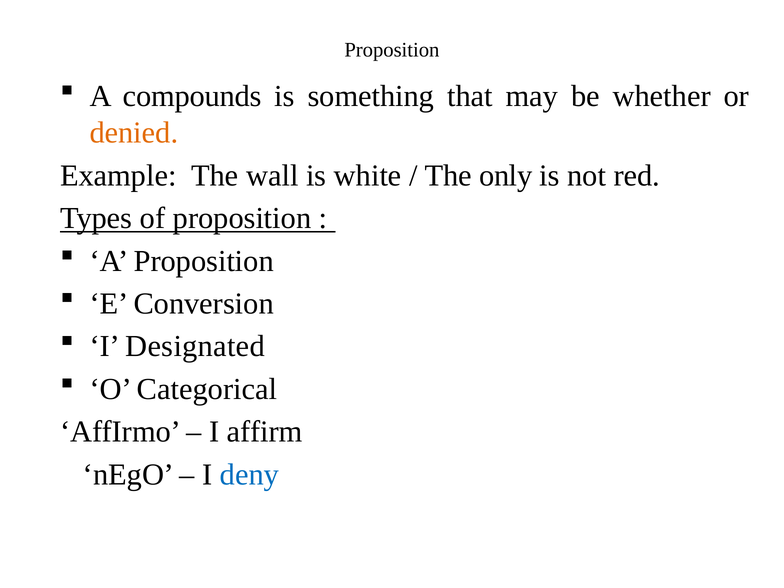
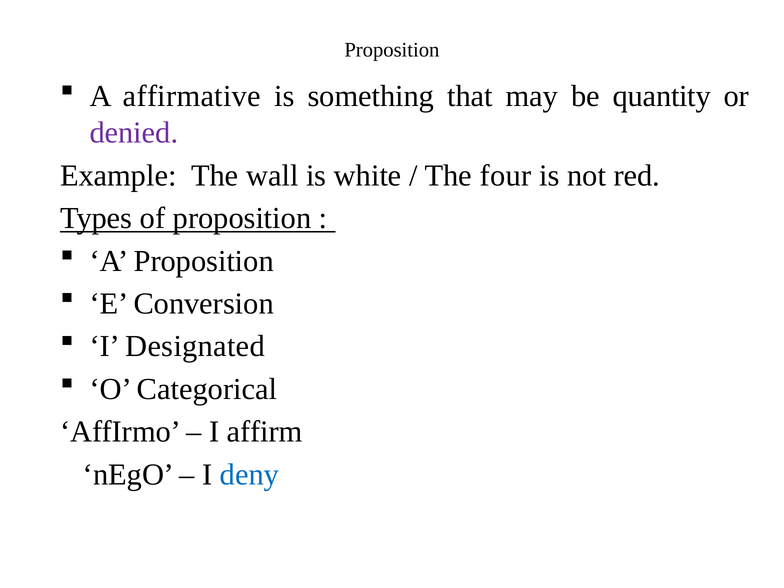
compounds: compounds -> affirmative (192, 96)
whether: whether -> quantity (662, 96)
denied colour: orange -> purple (134, 133)
only: only -> four (505, 176)
